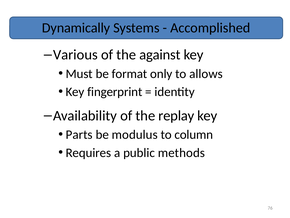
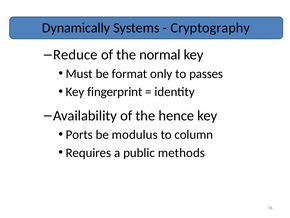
Accomplished: Accomplished -> Cryptography (210, 28)
Various: Various -> Reduce (75, 55)
against: against -> normal (160, 55)
allows: allows -> passes (206, 74)
replay: replay -> hence (176, 115)
Parts: Parts -> Ports (79, 134)
